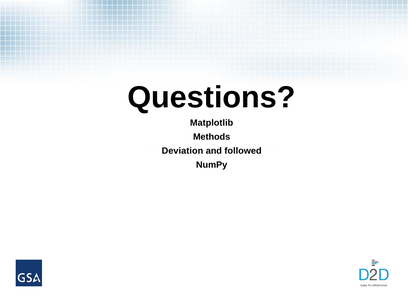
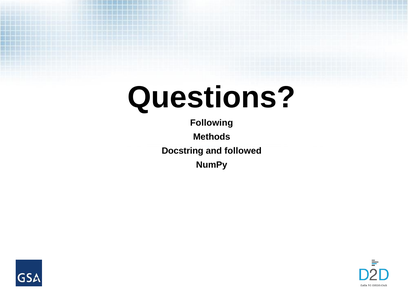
Matplotlib: Matplotlib -> Following (212, 123)
Deviation: Deviation -> Docstring (183, 151)
